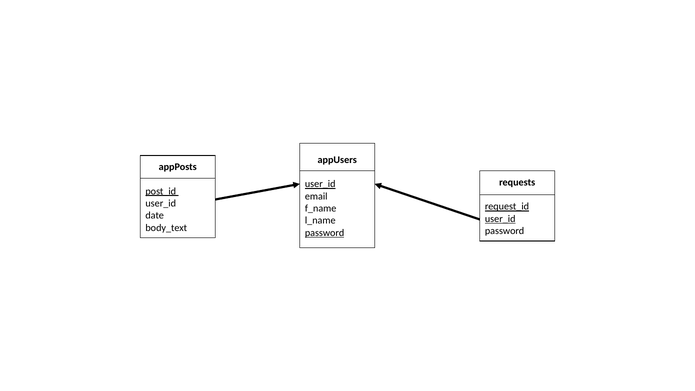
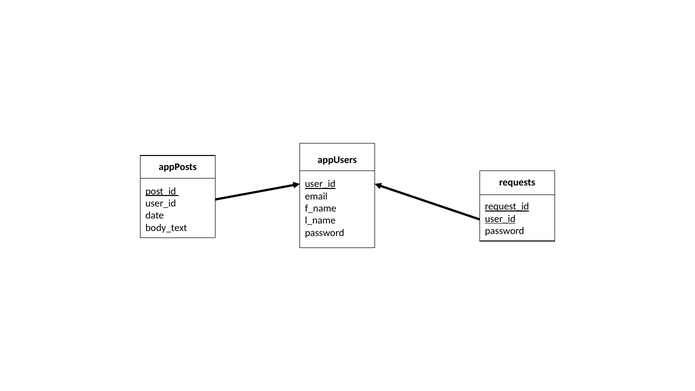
password underline: present -> none (325, 233)
